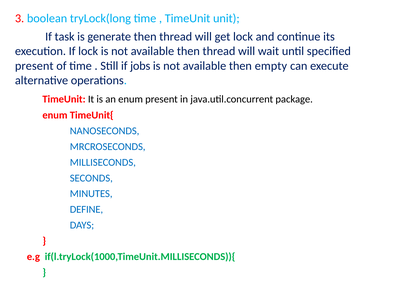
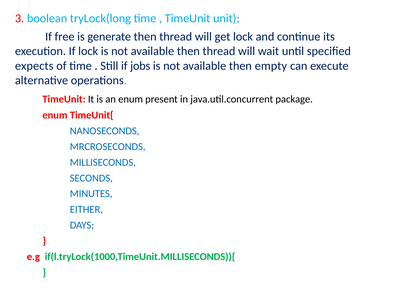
task: task -> free (65, 37)
present: present -> expects (34, 66)
DEFINE: DEFINE -> EITHER (86, 210)
